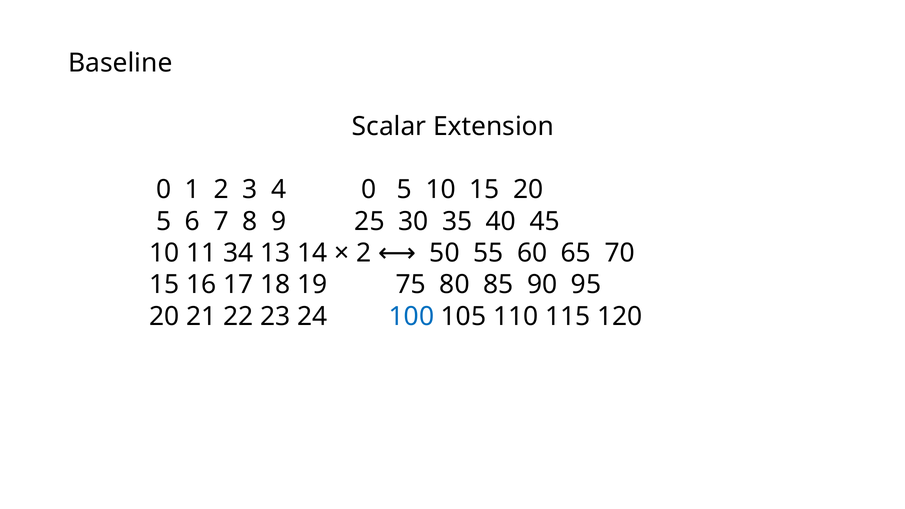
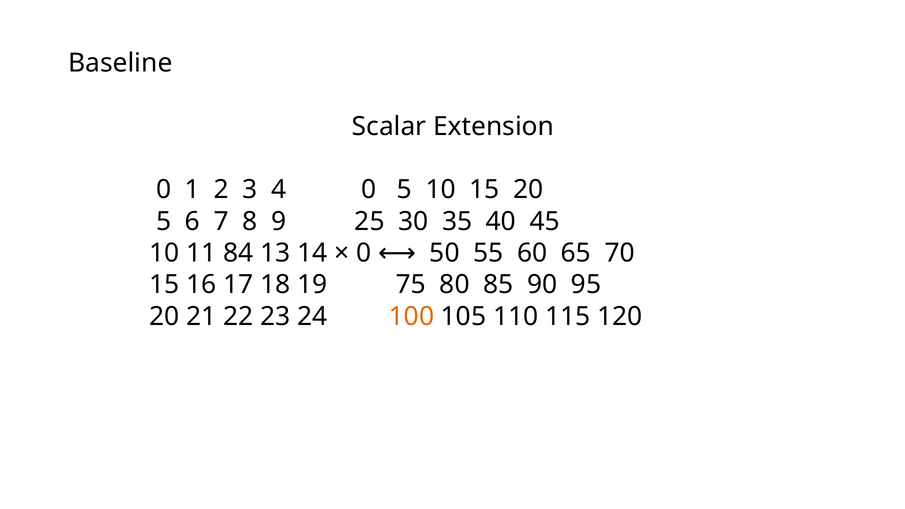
34: 34 -> 84 (238, 253)
2: 2 -> 0 (364, 253)
100 colour: blue -> orange (412, 316)
